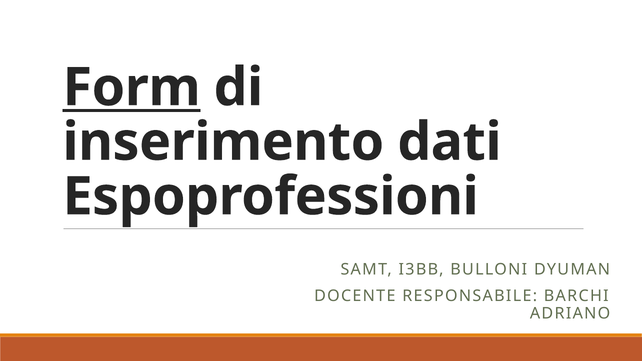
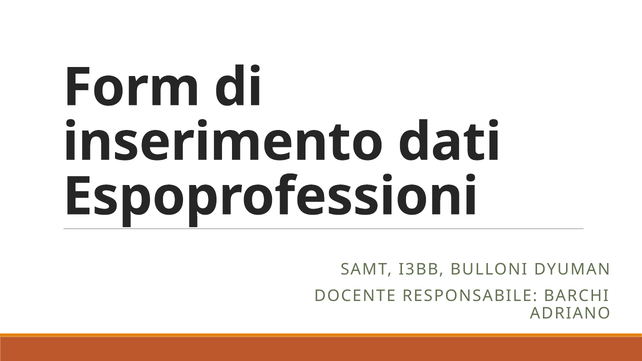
Form underline: present -> none (132, 88)
